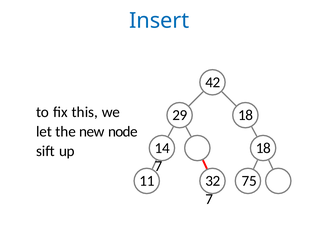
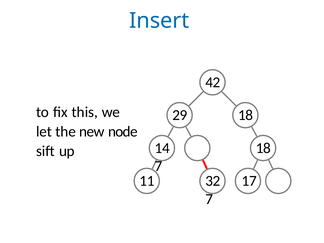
75: 75 -> 17 (249, 181)
